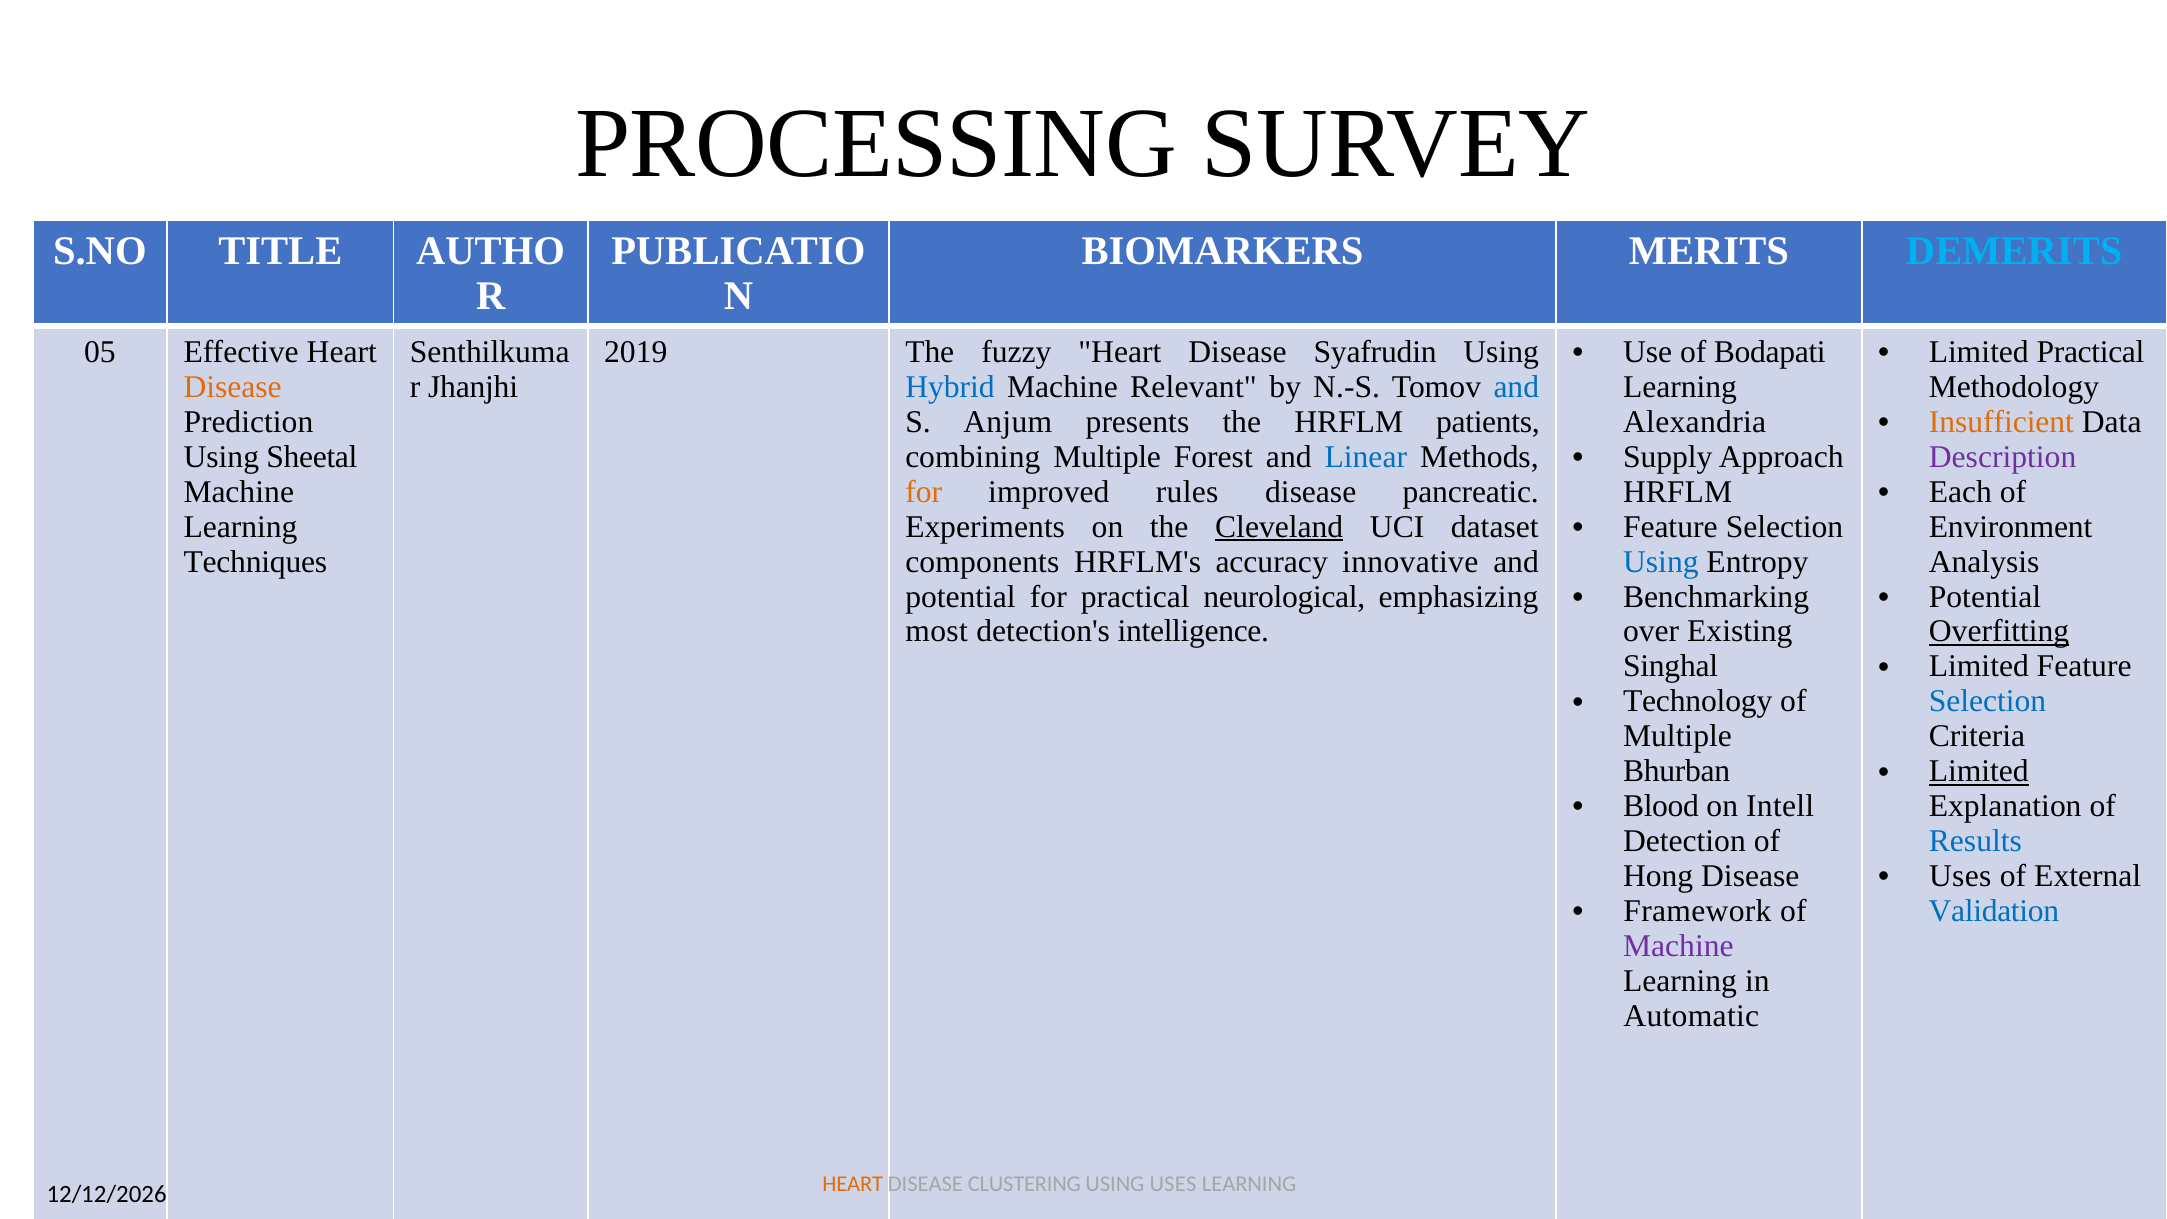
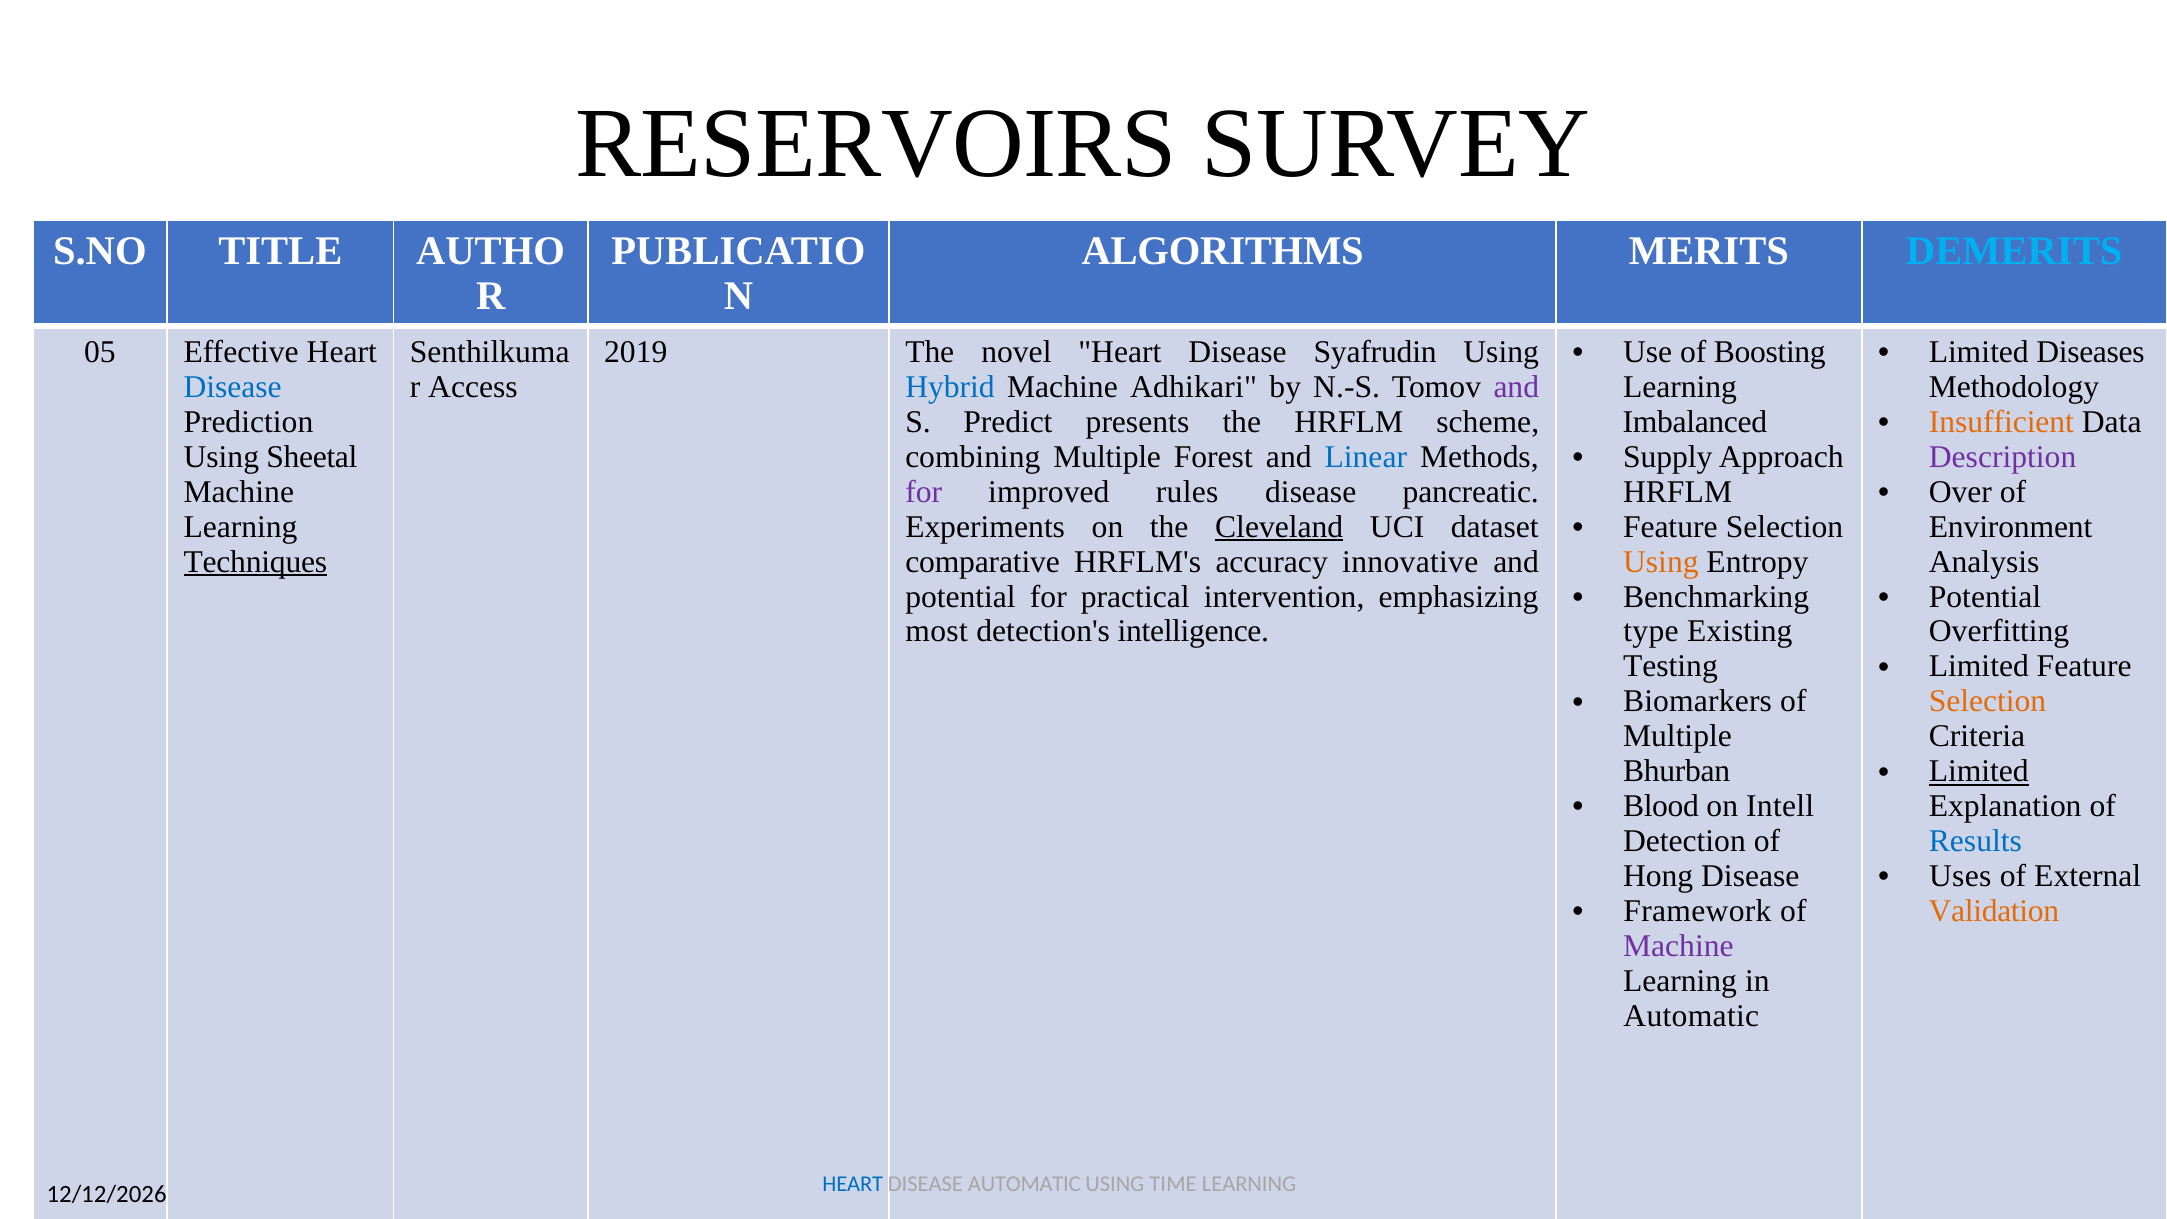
PROCESSING: PROCESSING -> RESERVOIRS (876, 144)
BIOMARKERS: BIOMARKERS -> ALGORITHMS (1223, 251)
fuzzy: fuzzy -> novel (1016, 352)
Bodapati: Bodapati -> Boosting (1770, 352)
Limited Practical: Practical -> Diseases (2090, 352)
Disease colour: orange -> blue (233, 387)
Jhanjhi: Jhanjhi -> Access (473, 387)
Relevant: Relevant -> Adhikari (1193, 387)
and colour: blue -> purple (1516, 387)
Anjum: Anjum -> Predict (1008, 422)
patients: patients -> scheme (1488, 422)
Alexandria: Alexandria -> Imbalanced (1695, 422)
for colour: orange -> purple (924, 492)
Each: Each -> Over (1960, 492)
Techniques underline: none -> present (255, 562)
components: components -> comparative (983, 562)
Using colour: blue -> orange (1661, 562)
neurological: neurological -> intervention (1284, 597)
over: over -> type (1651, 631)
Overfitting underline: present -> none (1999, 631)
Singhal: Singhal -> Testing (1670, 666)
Selection colour: blue -> orange (1988, 701)
Technology: Technology -> Biomarkers (1698, 701)
Validation colour: blue -> orange (1994, 911)
HEART colour: orange -> blue (853, 1184)
DISEASE CLUSTERING: CLUSTERING -> AUTOMATIC (1024, 1184)
USING USES: USES -> TIME (1173, 1184)
